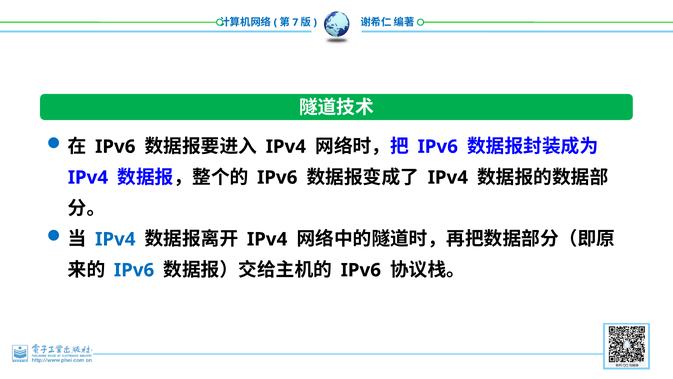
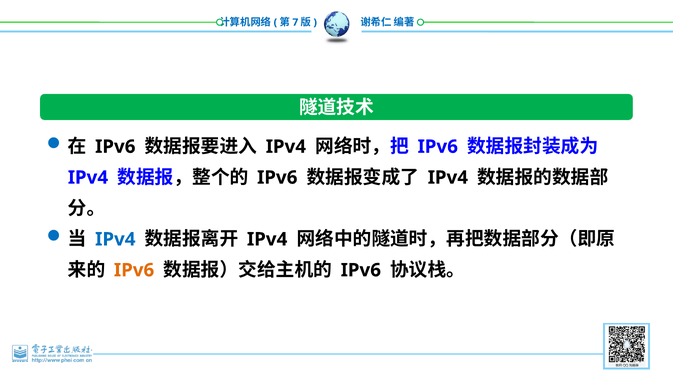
IPv6 colour: blue -> orange (134, 270)
